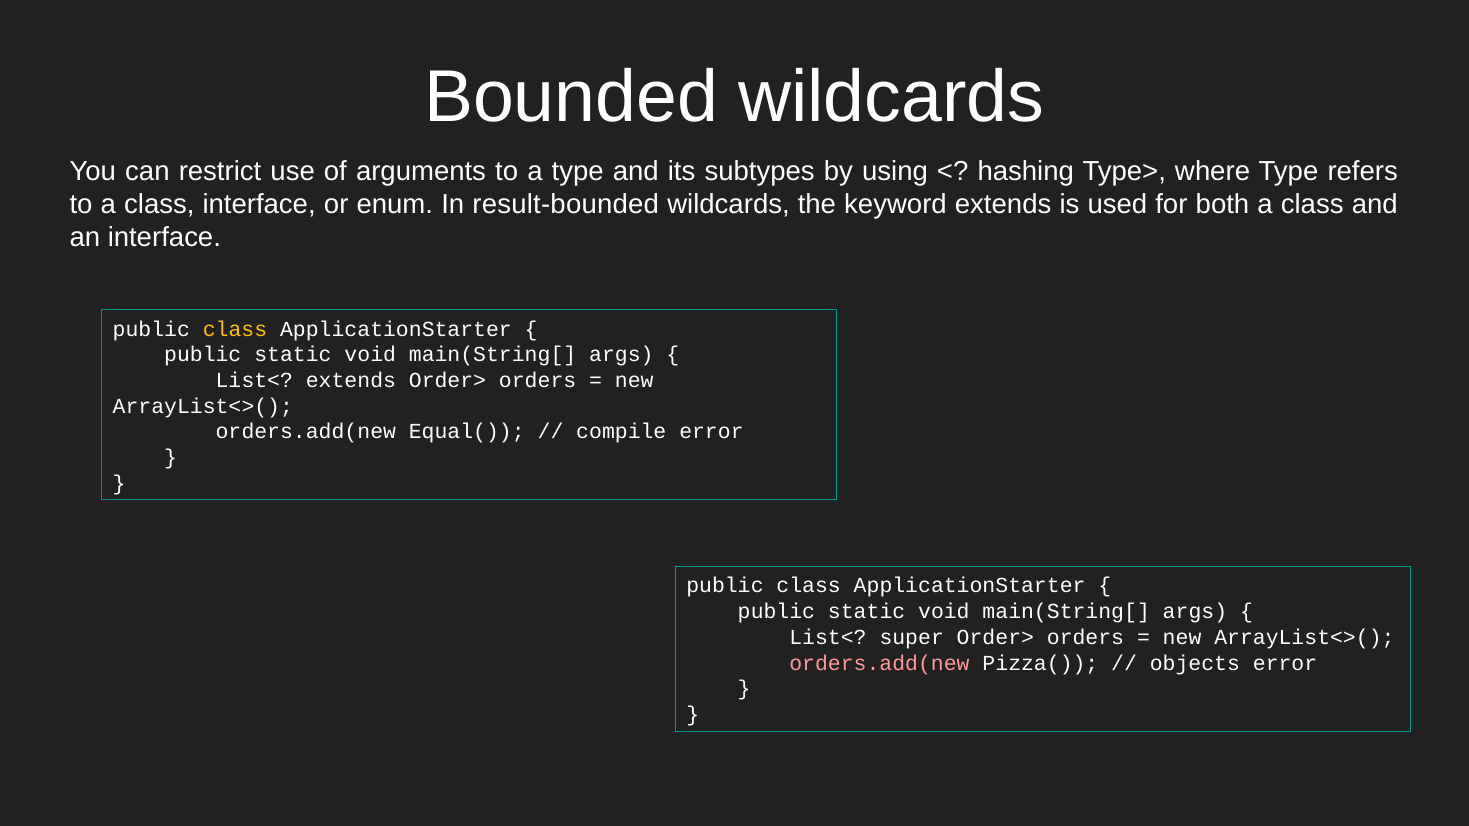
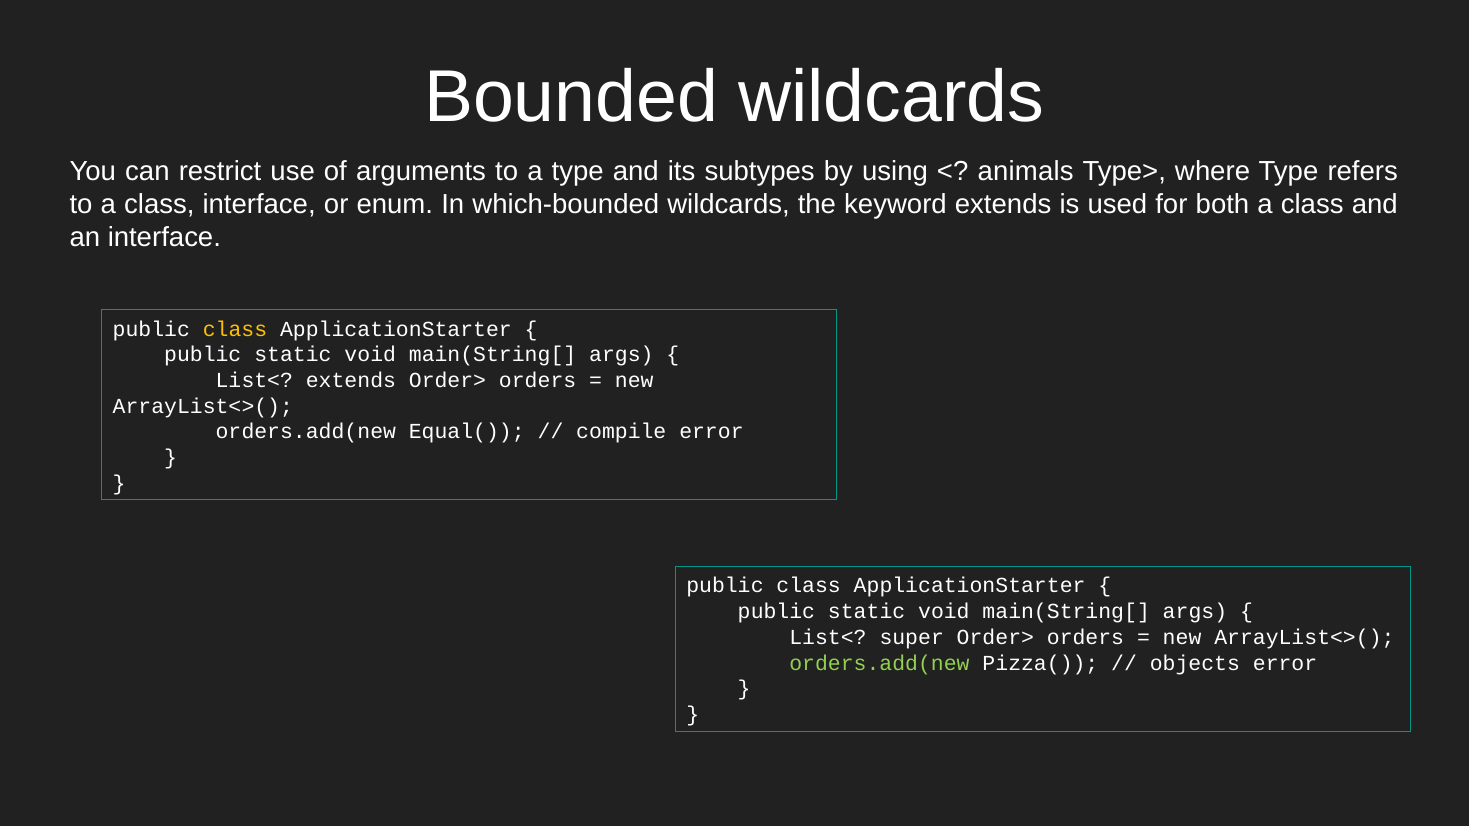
hashing: hashing -> animals (1026, 171)
result-bounded: result-bounded -> which-bounded (566, 204)
orders.add(new colour: pink -> light green (879, 663)
